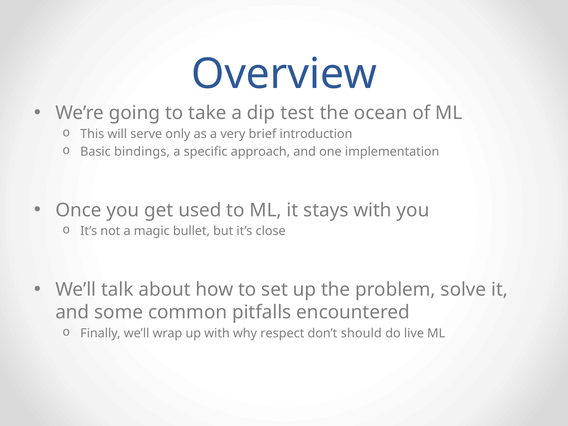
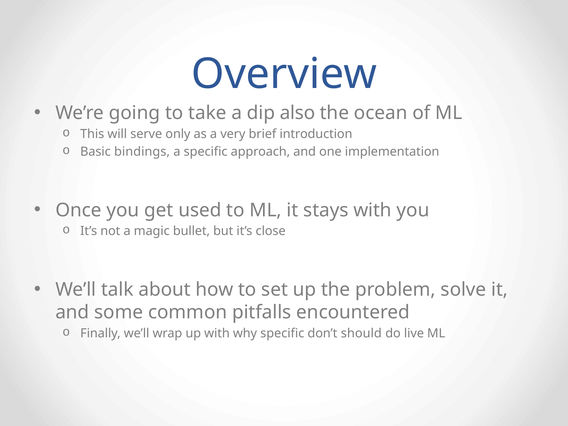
test: test -> also (298, 113)
why respect: respect -> specific (282, 333)
